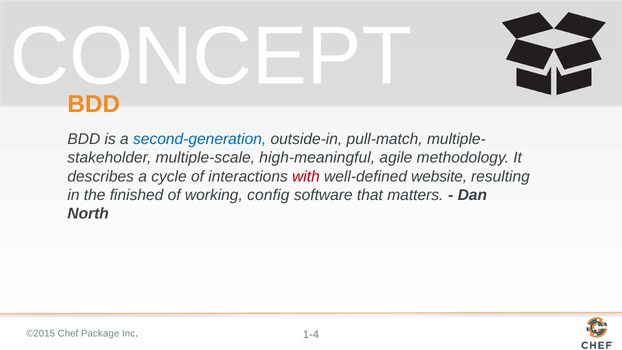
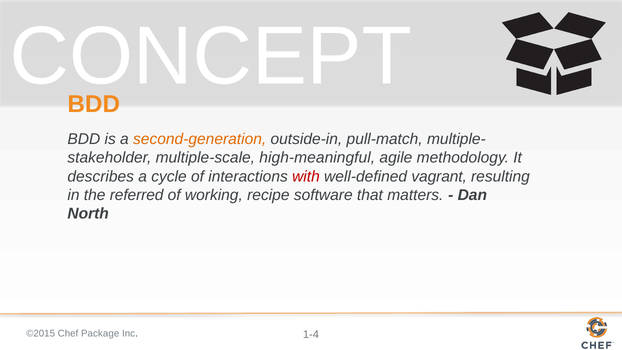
second-generation colour: blue -> orange (200, 139)
website: website -> vagrant (439, 176)
finished: finished -> referred (137, 195)
config: config -> recipe (268, 195)
